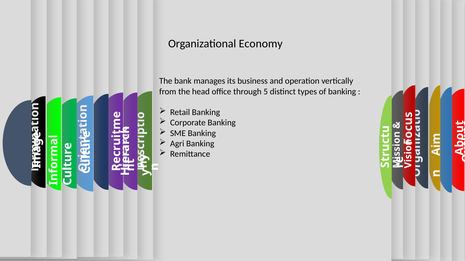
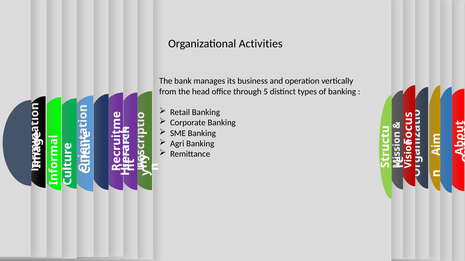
Economy: Economy -> Activities (261, 44)
